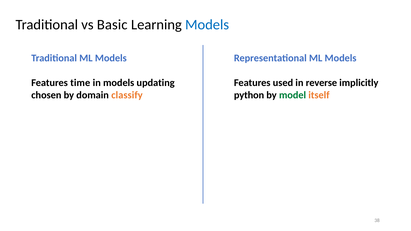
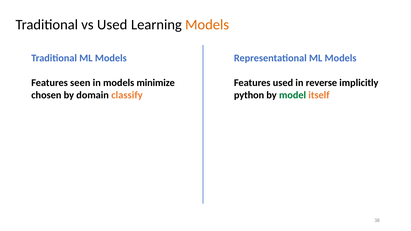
vs Basic: Basic -> Used (112, 25)
Models colour: blue -> orange (207, 25)
time: time -> seen (80, 83)
updating: updating -> minimize (156, 83)
